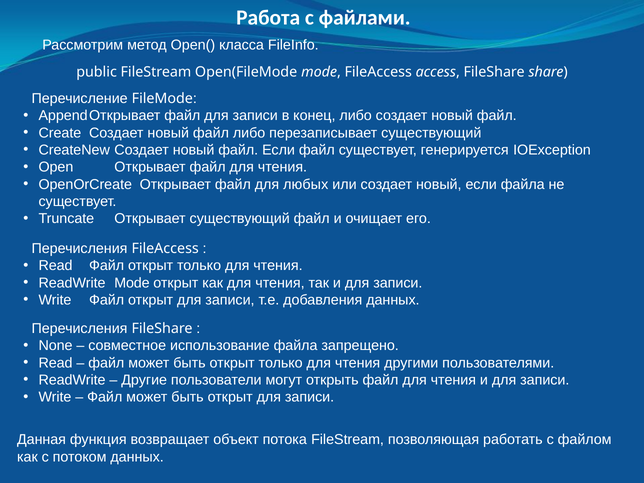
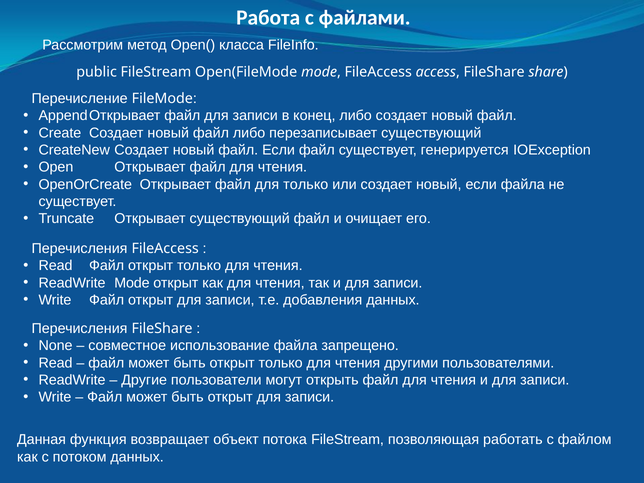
для любых: любых -> только (306, 184)
